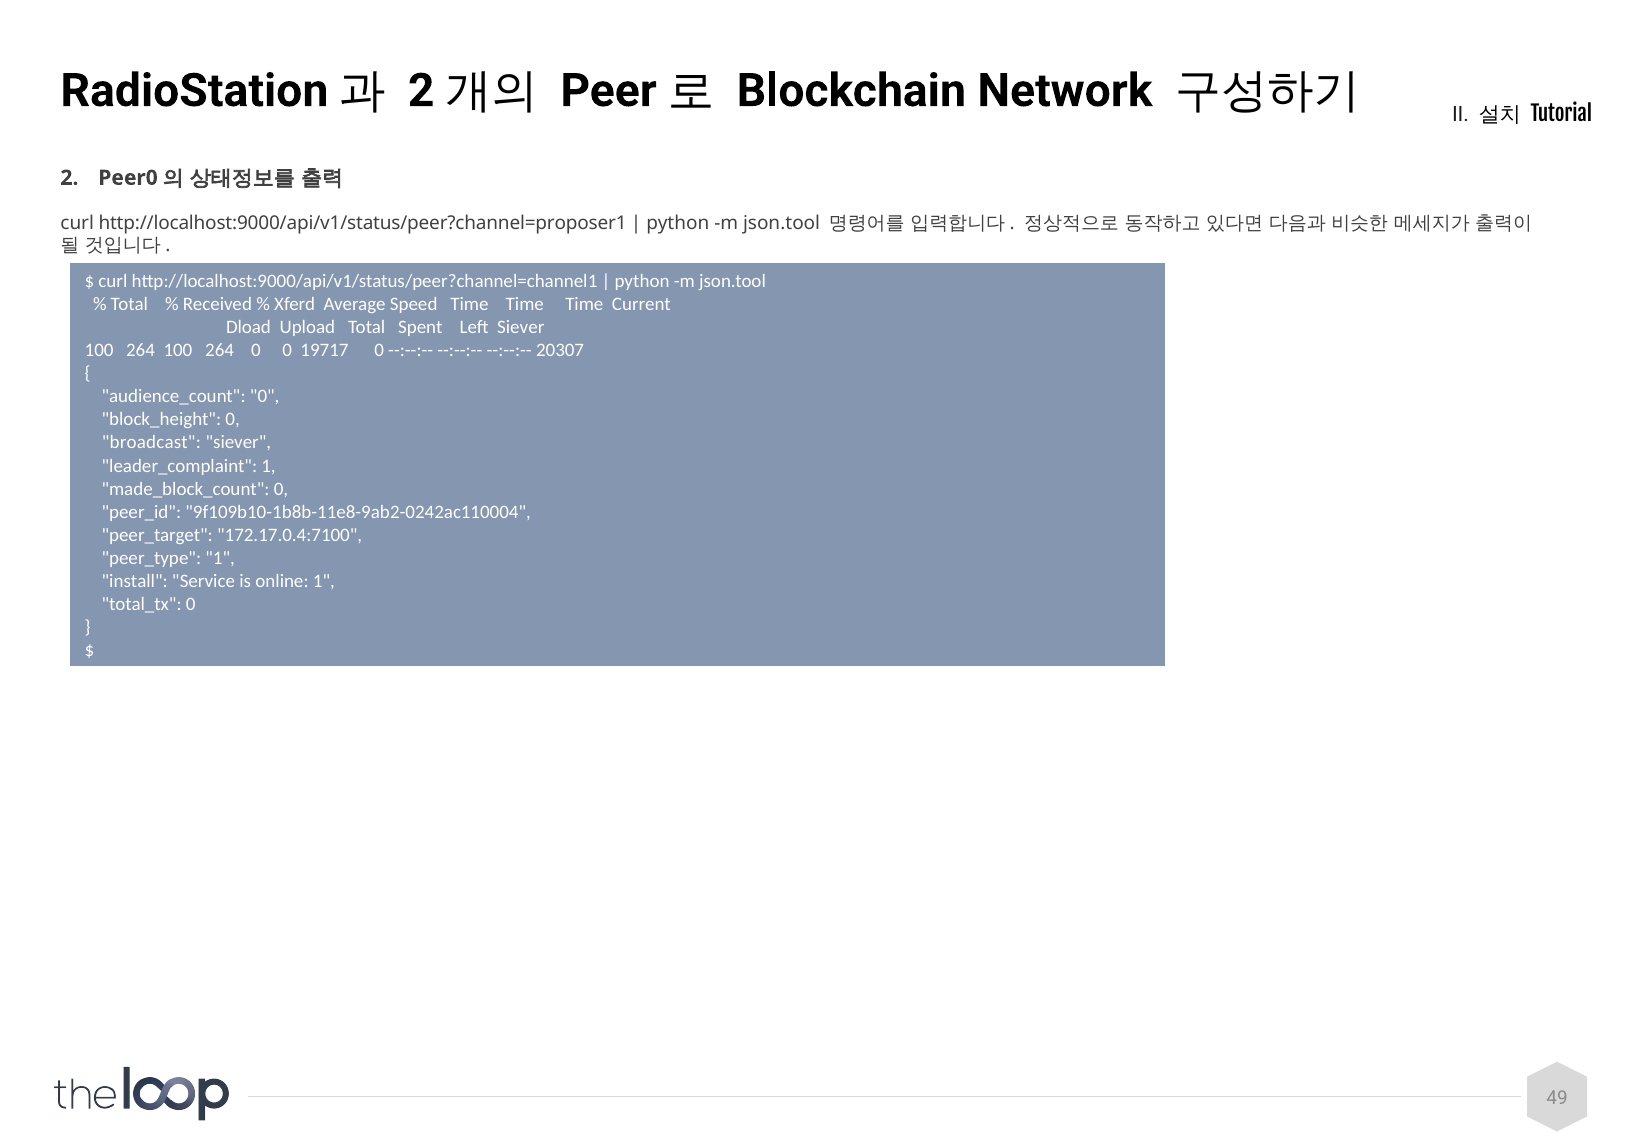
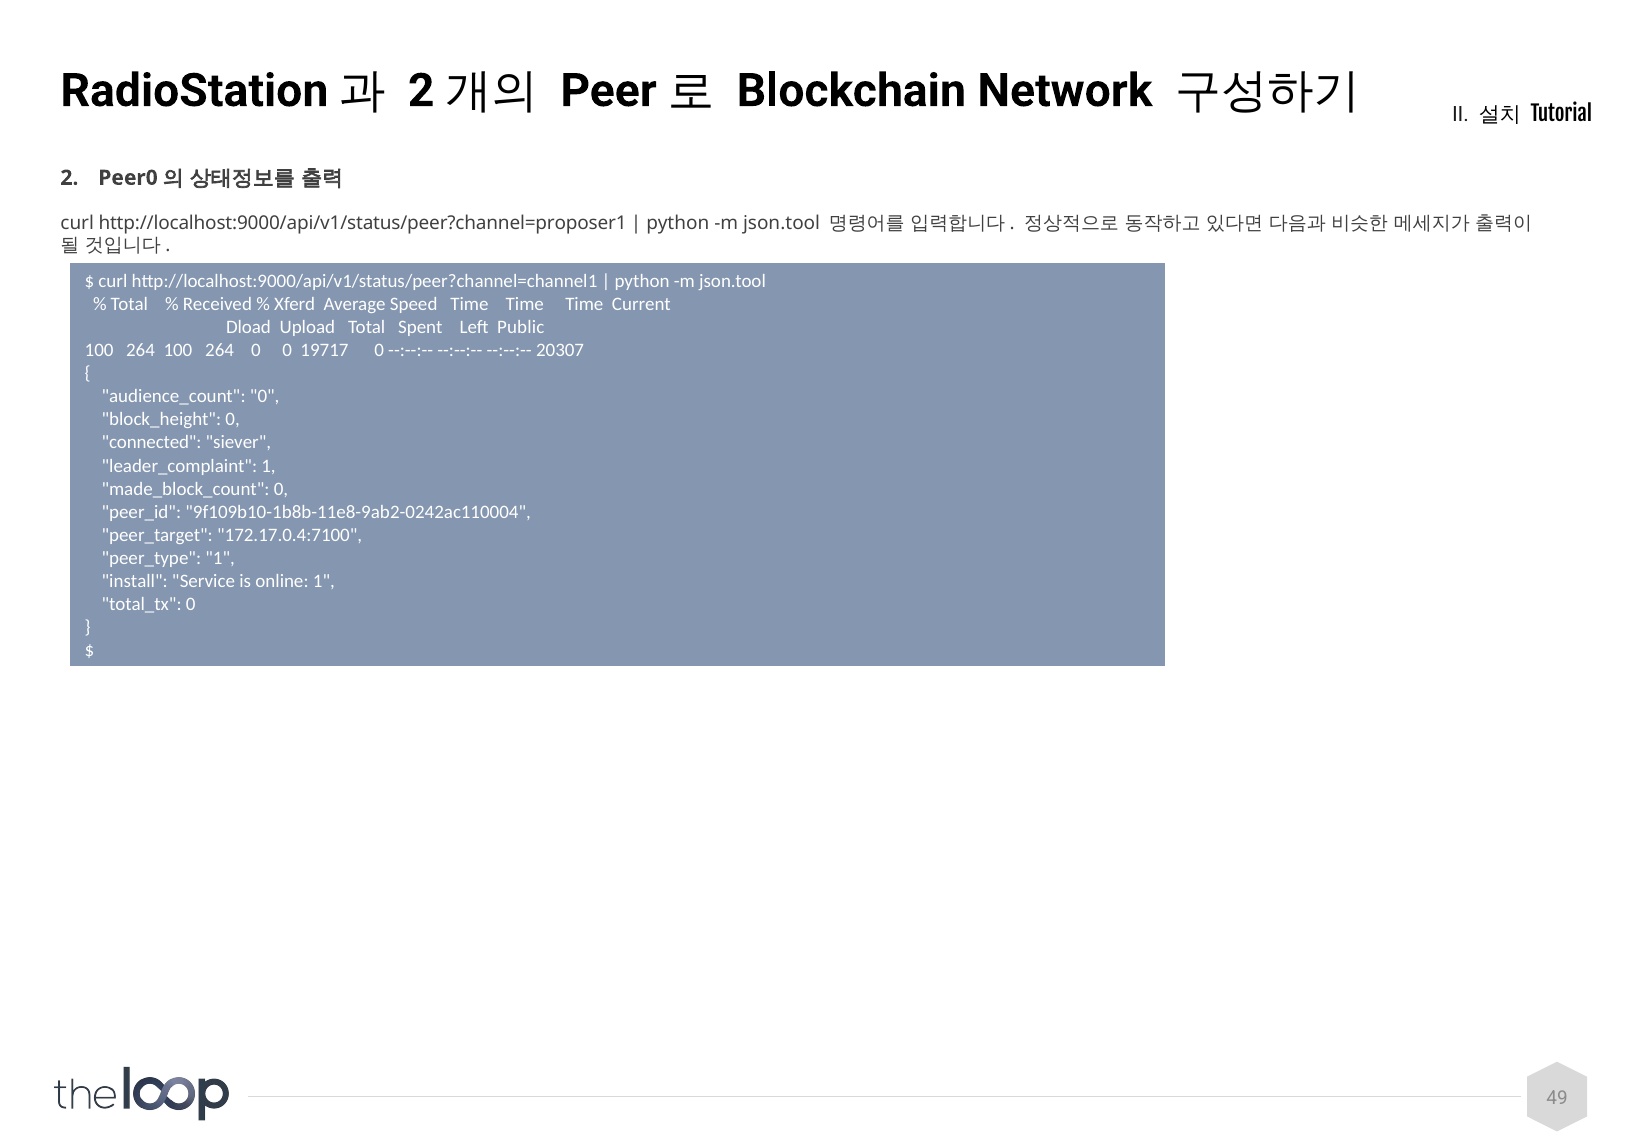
Left Siever: Siever -> Public (521, 327)
broadcast: broadcast -> connected (152, 443)
